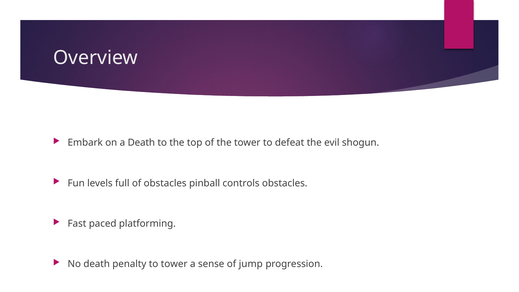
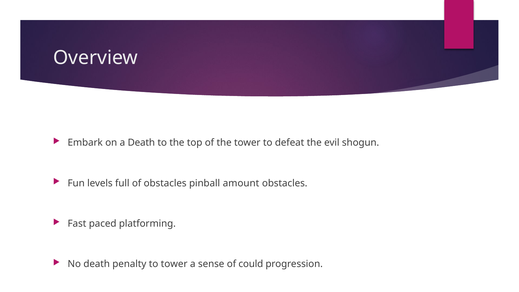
controls: controls -> amount (241, 183)
jump: jump -> could (251, 264)
